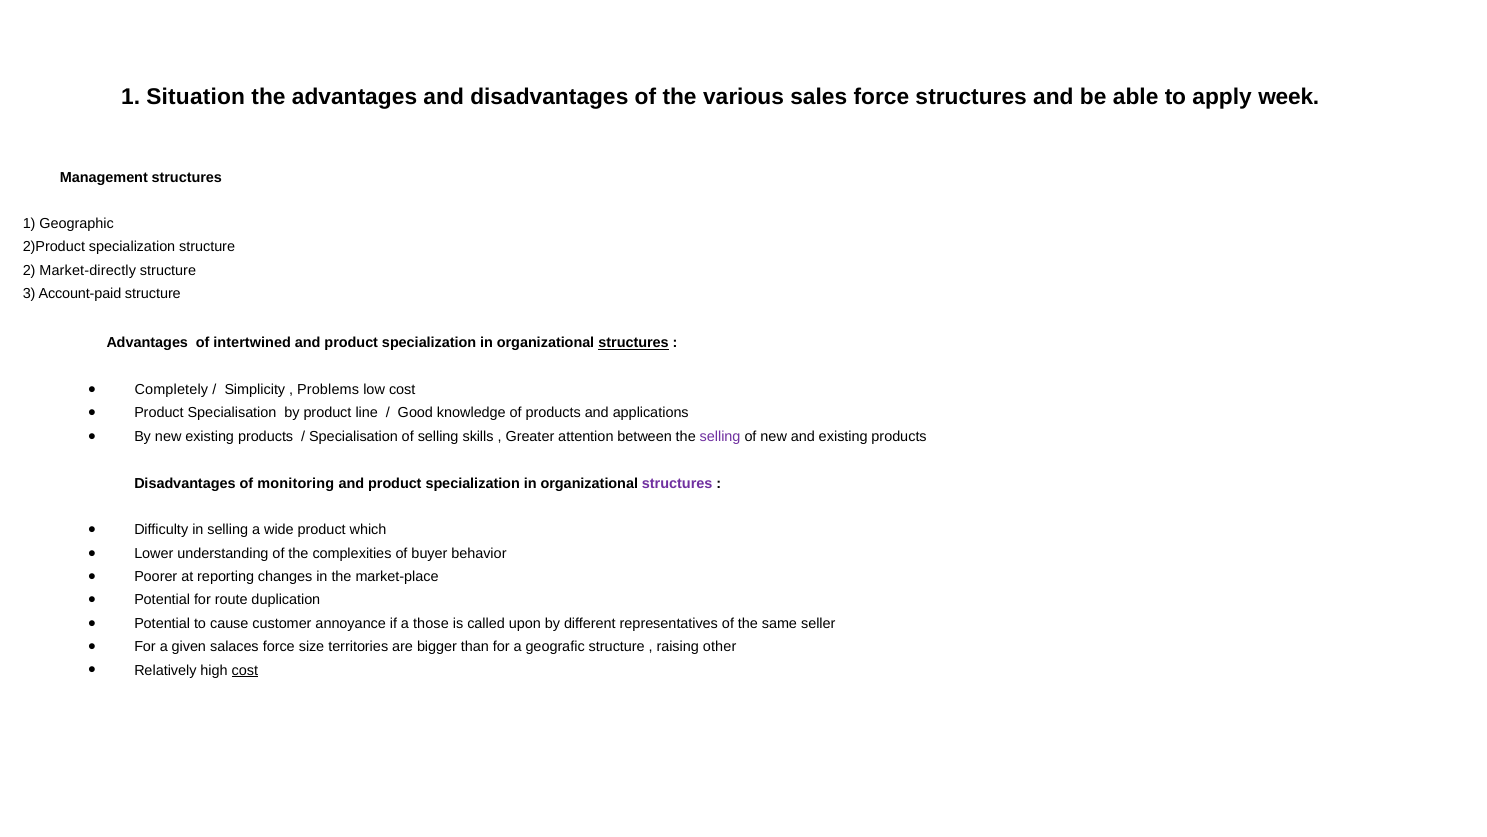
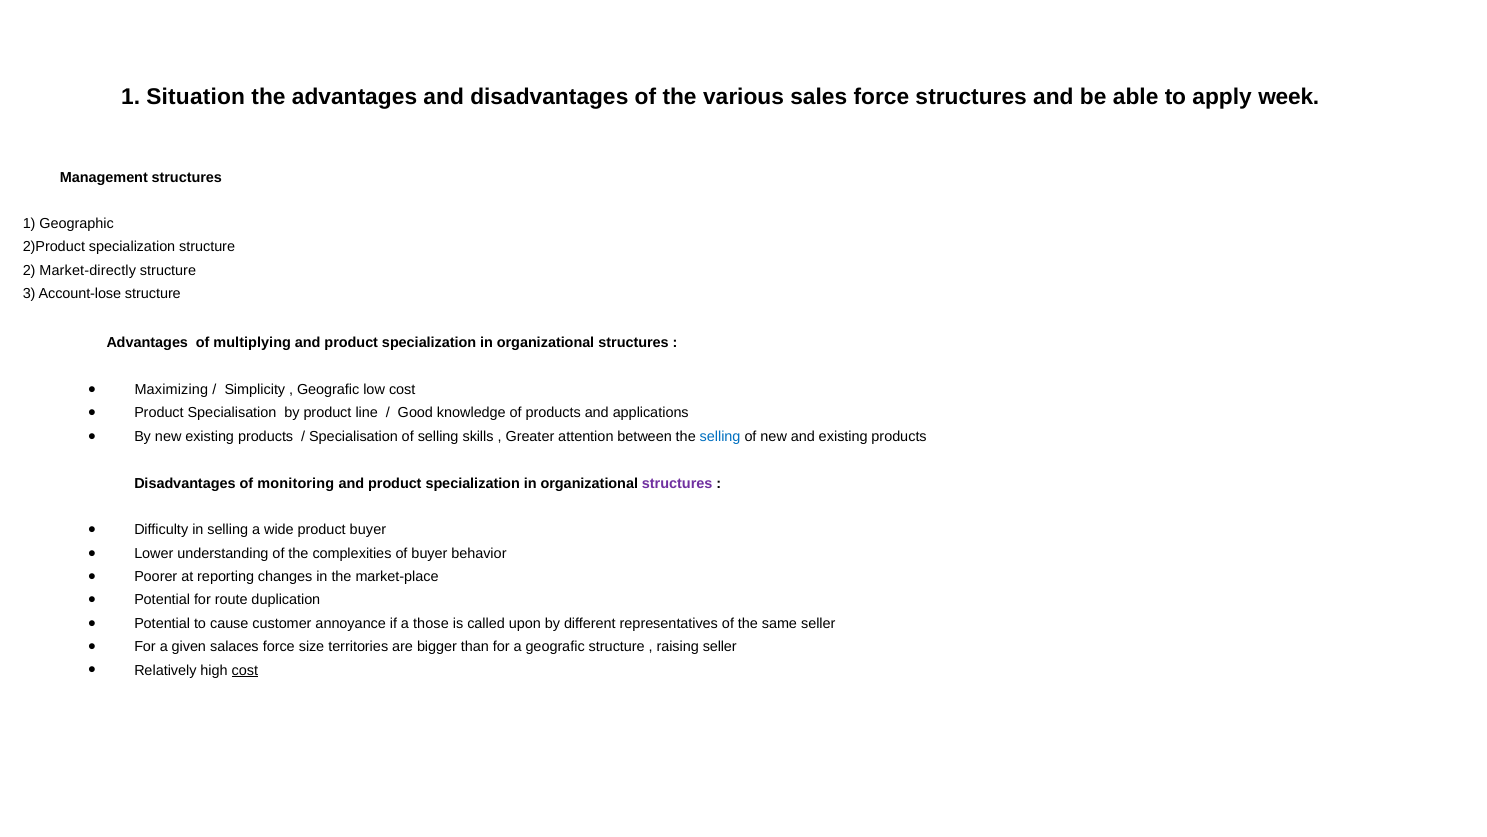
Account-paid: Account-paid -> Account-lose (80, 293)
intertwined: intertwined -> multiplying (252, 343)
structures underline: present -> none (634, 343)
Completely: Completely -> Maximizing (171, 390)
Problems: Problems -> Geografic (328, 390)
selling colour: purple -> blue (720, 436)
product which: which -> buyer (368, 530)
raising other: other -> seller (720, 646)
